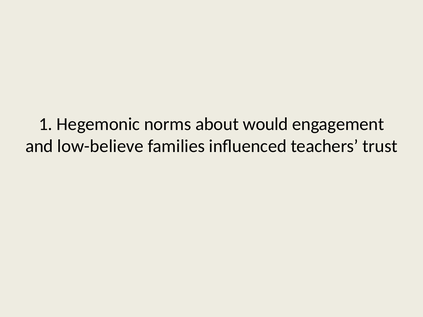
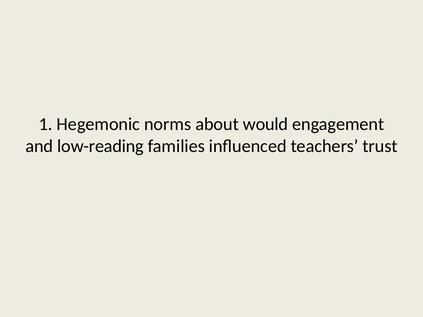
low-believe: low-believe -> low-reading (101, 146)
